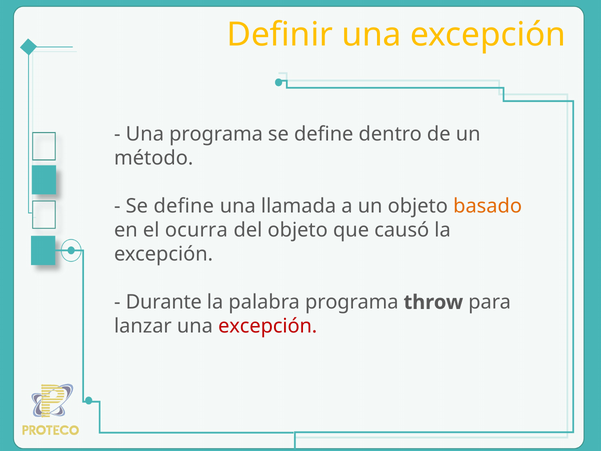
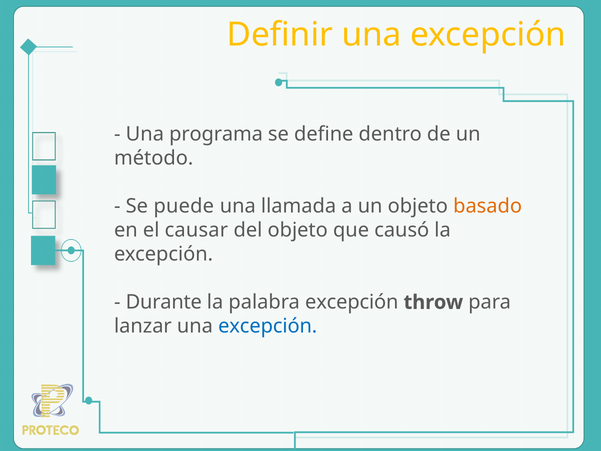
define: define -> puede (184, 206)
ocurra: ocurra -> causar (196, 230)
palabra programa: programa -> excepción (352, 302)
excepción colour: red -> blue (268, 326)
